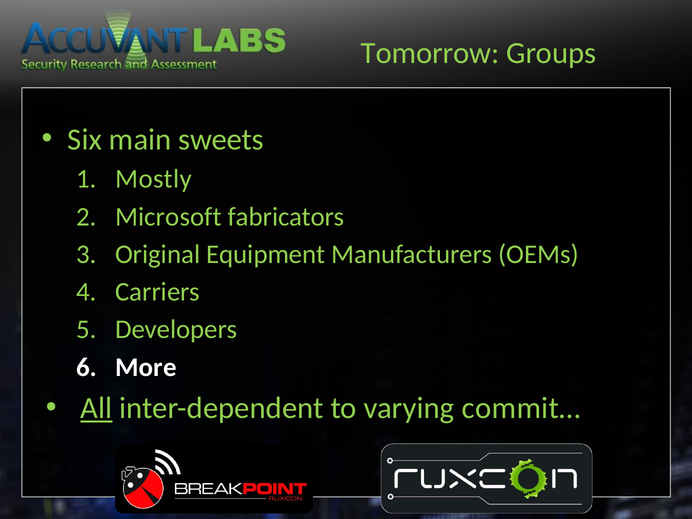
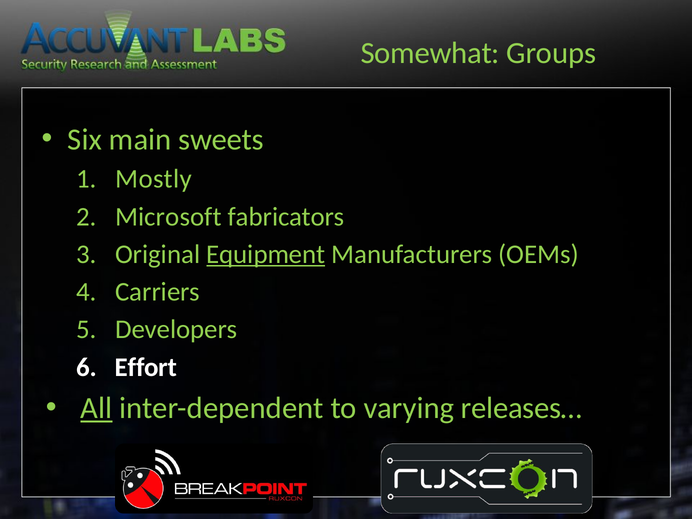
Tomorrow: Tomorrow -> Somewhat (430, 53)
Equipment underline: none -> present (266, 254)
More: More -> Effort (146, 367)
commit…: commit… -> releases… (522, 408)
